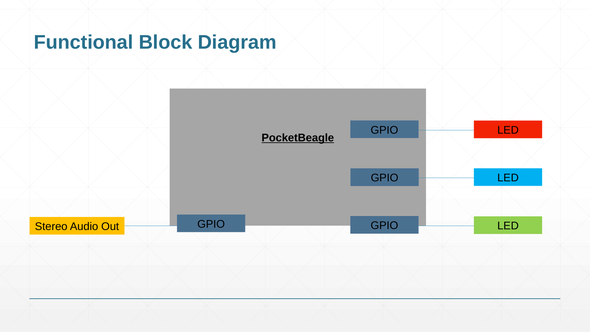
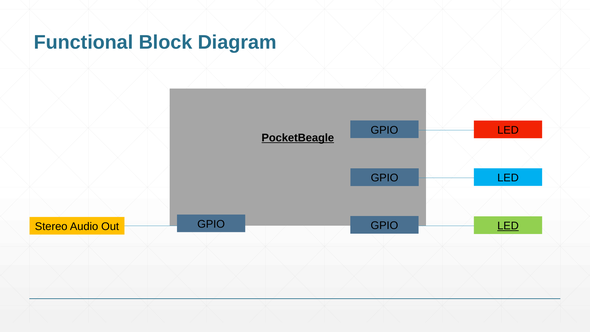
LED underline: none -> present (508, 226)
